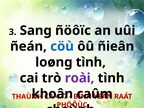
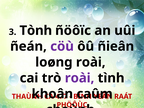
Sang: Sang -> Tònh (36, 31)
cöù colour: blue -> purple (62, 46)
loøng tình: tình -> roài (91, 62)
